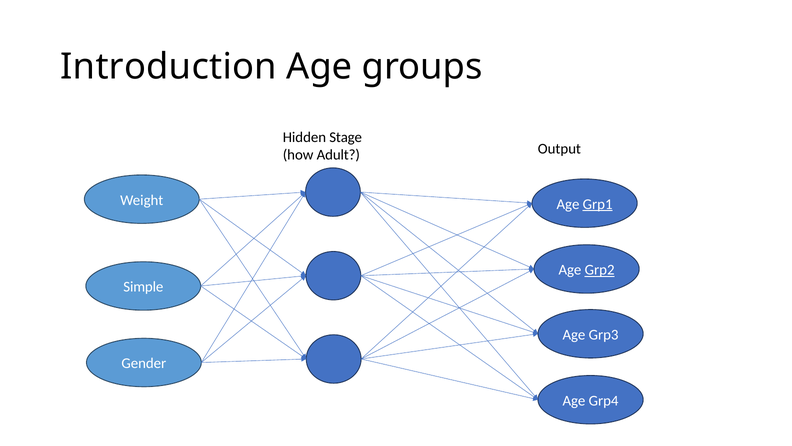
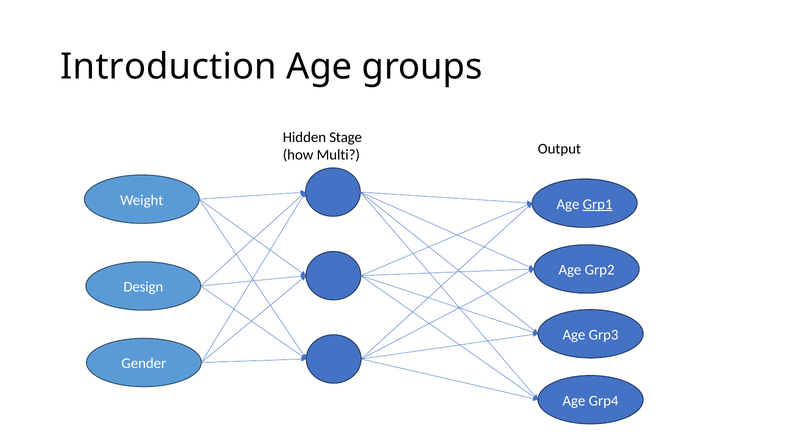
Adult: Adult -> Multi (338, 155)
Grp2 underline: present -> none (600, 270)
Simple: Simple -> Design (143, 287)
